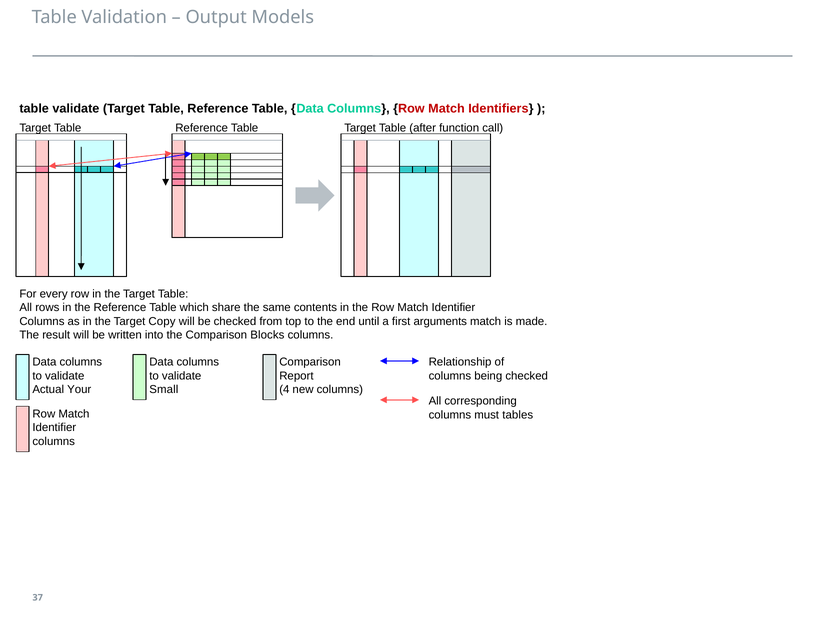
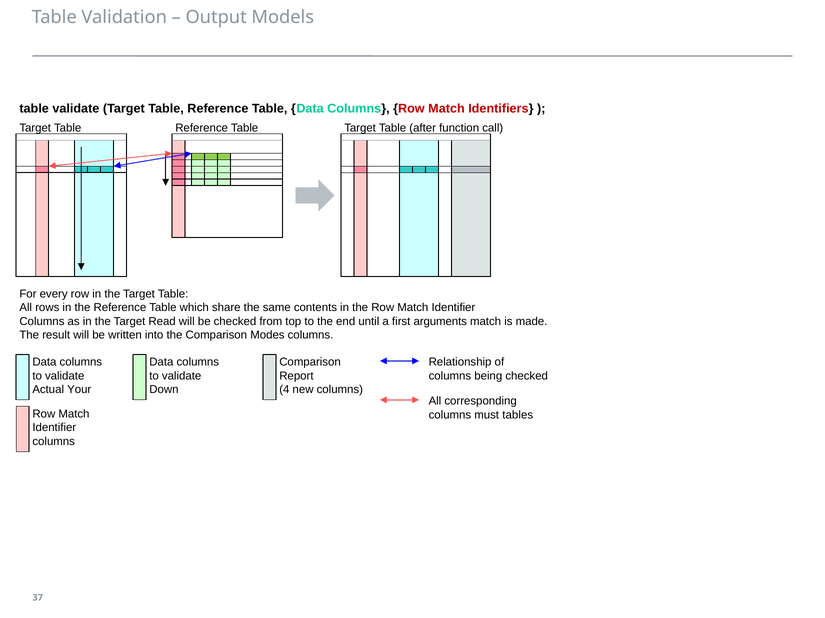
Copy: Copy -> Read (162, 322)
Blocks: Blocks -> Modes (267, 336)
Small: Small -> Down (164, 390)
